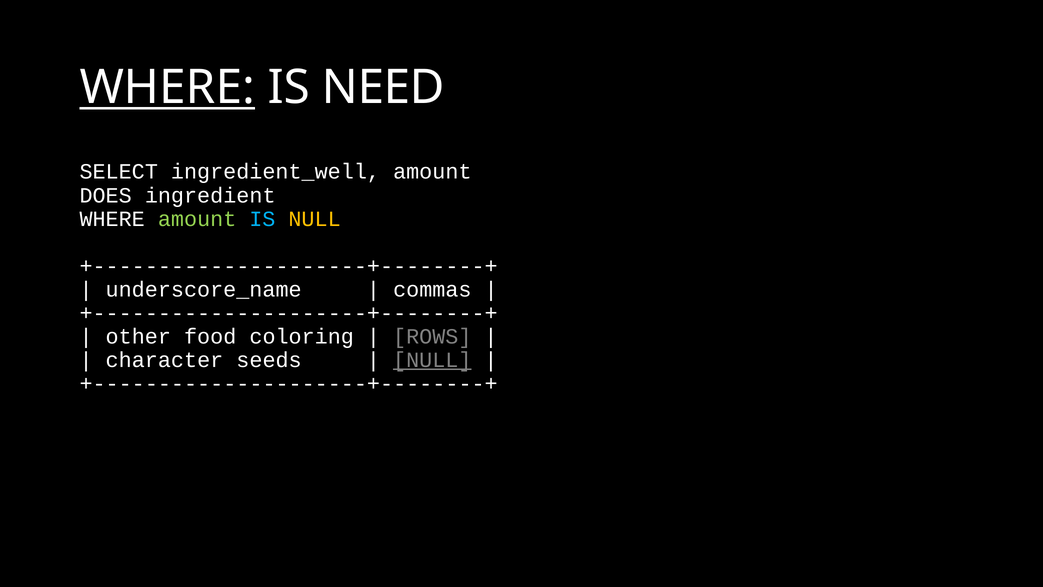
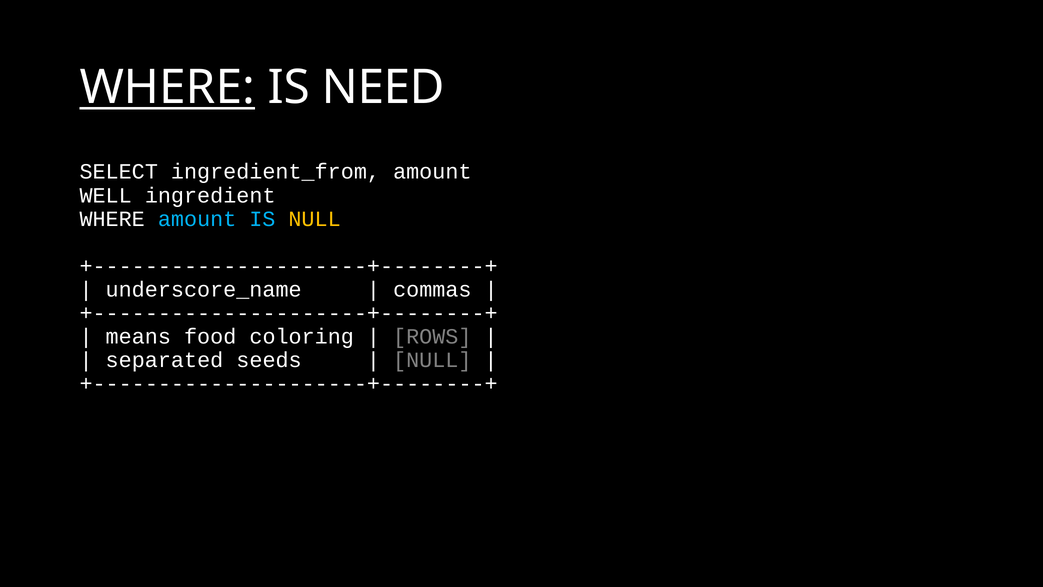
ingredient_well: ingredient_well -> ingredient_from (275, 172)
DOES: DOES -> WELL (106, 195)
amount colour: light green -> light blue (197, 219)
other: other -> means (138, 336)
character: character -> separated (164, 360)
NULL underline: present -> none (432, 360)
